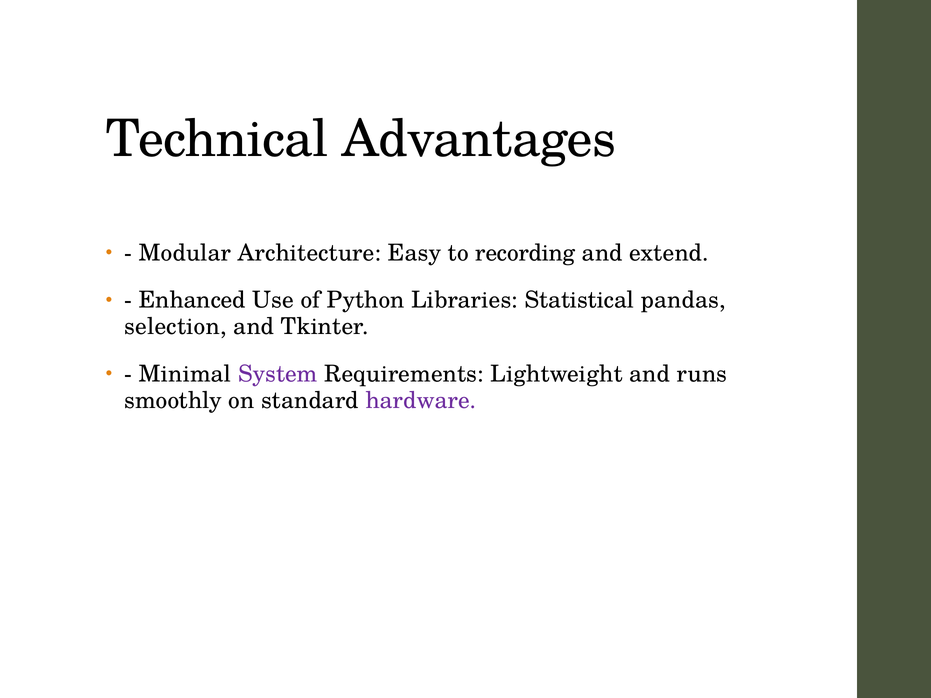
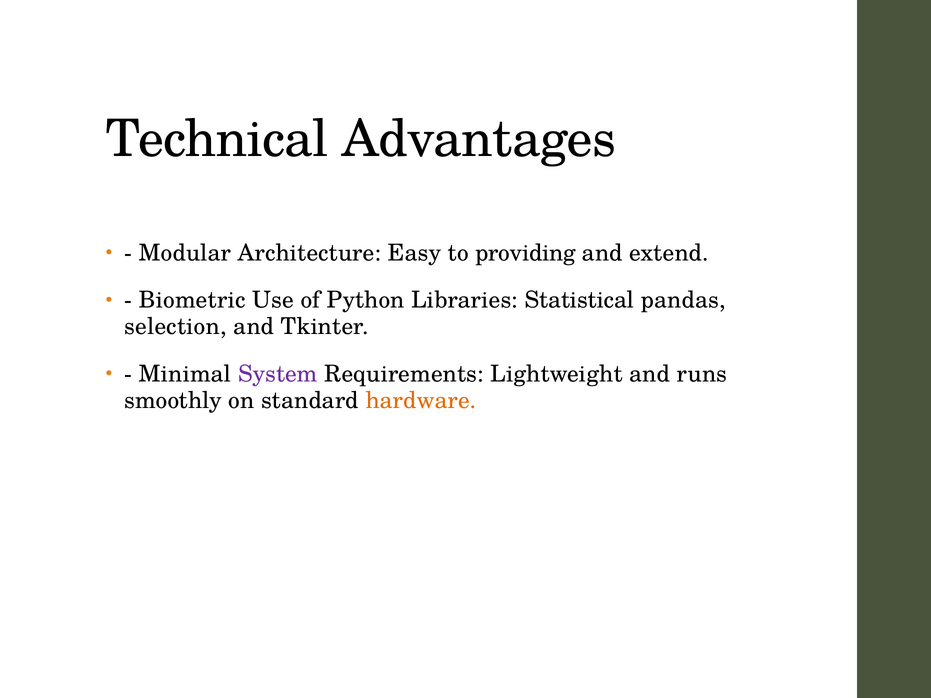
recording: recording -> providing (525, 253)
Enhanced: Enhanced -> Biometric (192, 300)
hardware colour: purple -> orange (421, 401)
